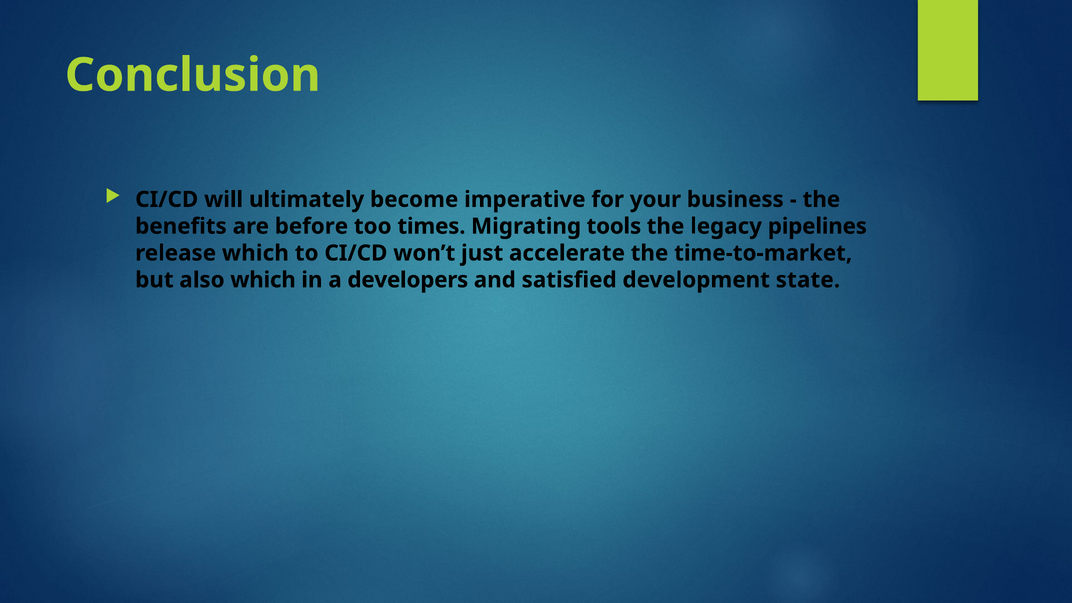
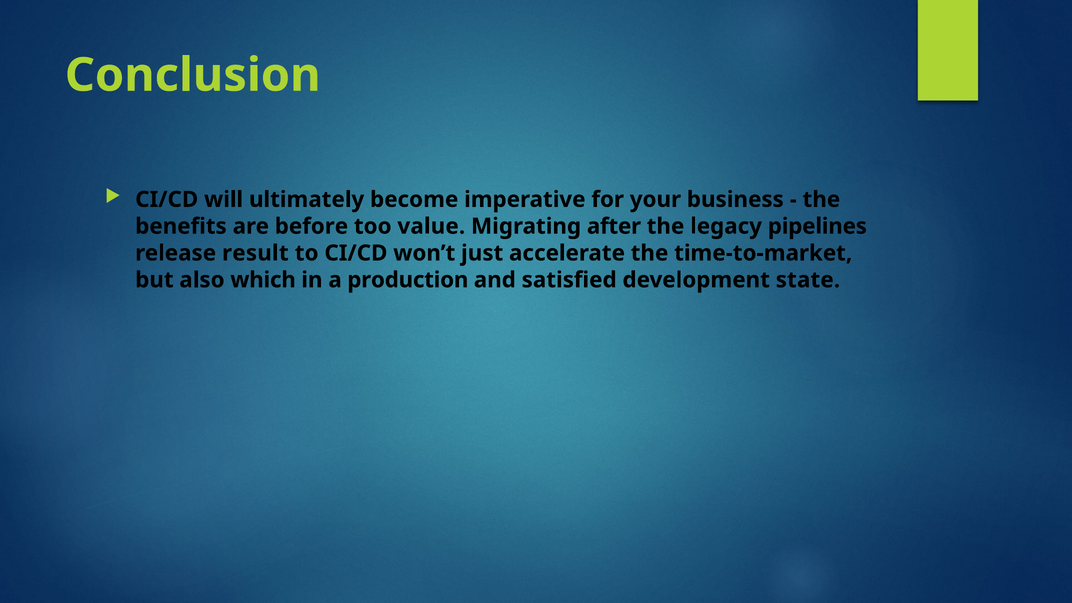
times: times -> value (431, 226)
tools: tools -> after (614, 226)
release which: which -> result (255, 253)
developers: developers -> production (408, 280)
